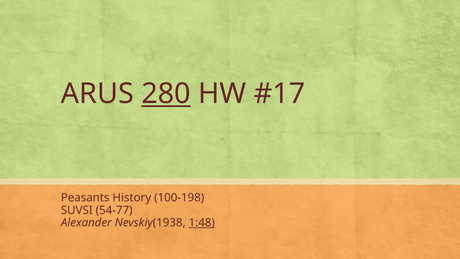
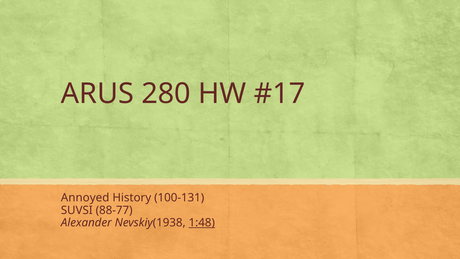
280 underline: present -> none (166, 94)
Peasants: Peasants -> Annoyed (85, 198)
100-198: 100-198 -> 100-131 (179, 198)
54-77: 54-77 -> 88-77 (114, 210)
